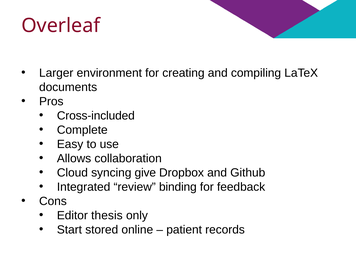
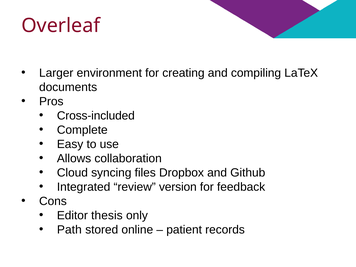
give: give -> files (145, 173)
binding: binding -> version (178, 187)
Start: Start -> Path (69, 230)
